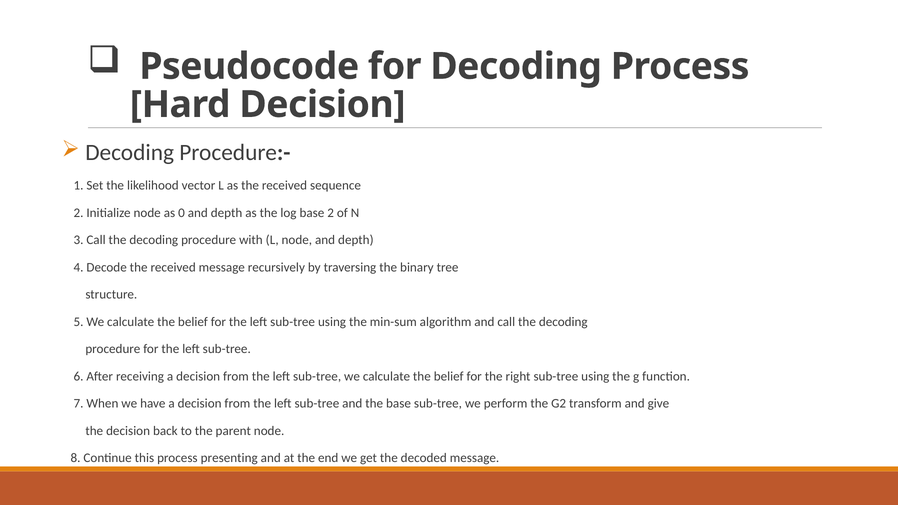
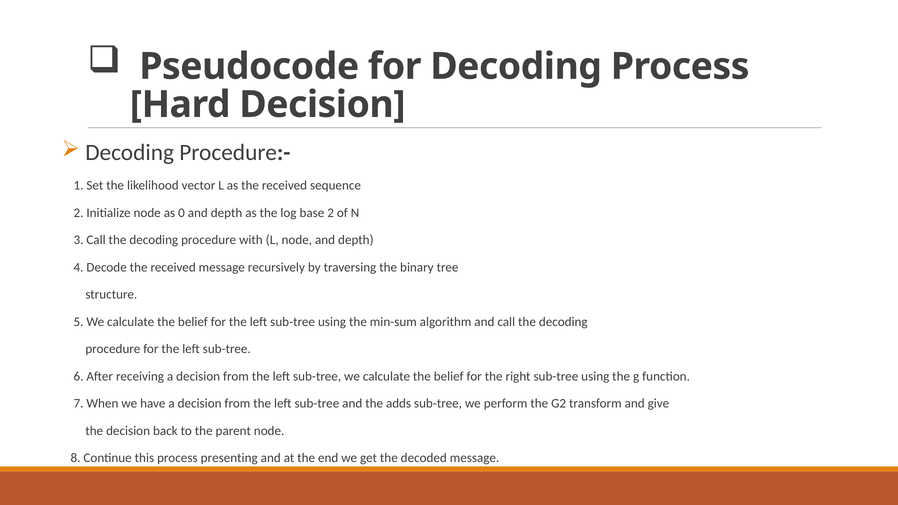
the base: base -> adds (399, 404)
